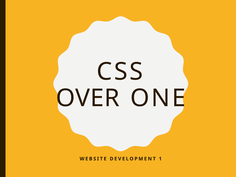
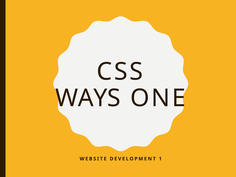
OVER: OVER -> WAYS (88, 98)
